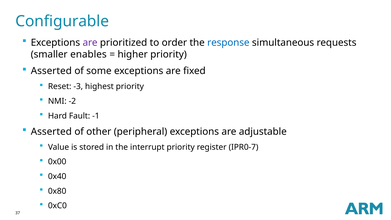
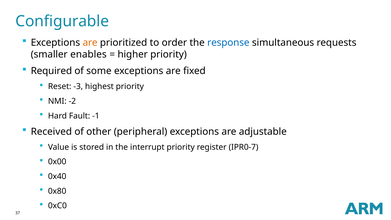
are colour: purple -> orange (90, 43)
Asserted: Asserted -> Required (51, 71)
Asserted: Asserted -> Received (51, 132)
